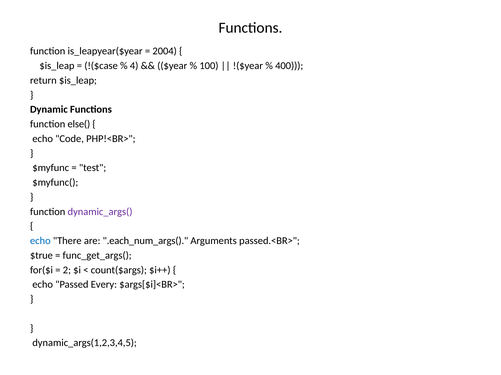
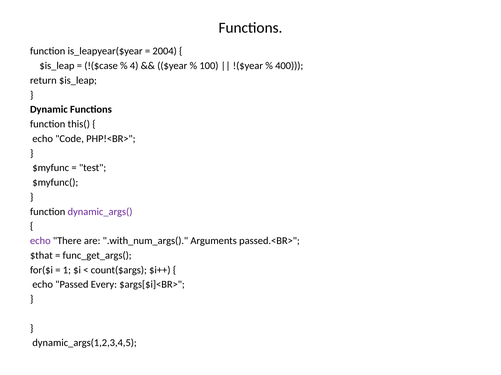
else(: else( -> this( (79, 124)
echo colour: blue -> purple (40, 241)
.each_num_args(: .each_num_args( -> .with_num_args( (145, 241)
$true: $true -> $that (41, 256)
2: 2 -> 1 (67, 270)
